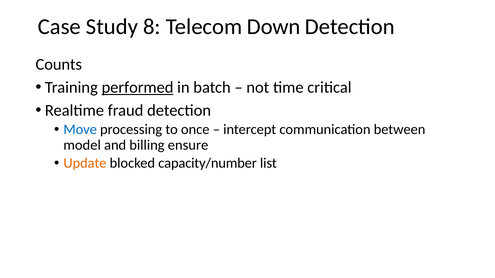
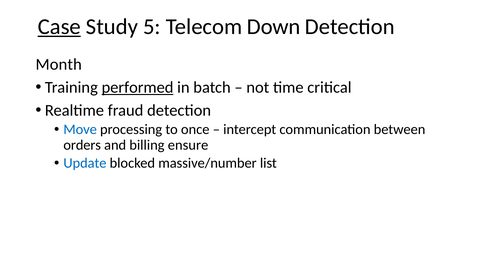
Case underline: none -> present (59, 27)
8: 8 -> 5 (152, 27)
Counts: Counts -> Month (59, 64)
model: model -> orders (82, 145)
Update colour: orange -> blue (85, 163)
capacity/number: capacity/number -> massive/number (207, 163)
